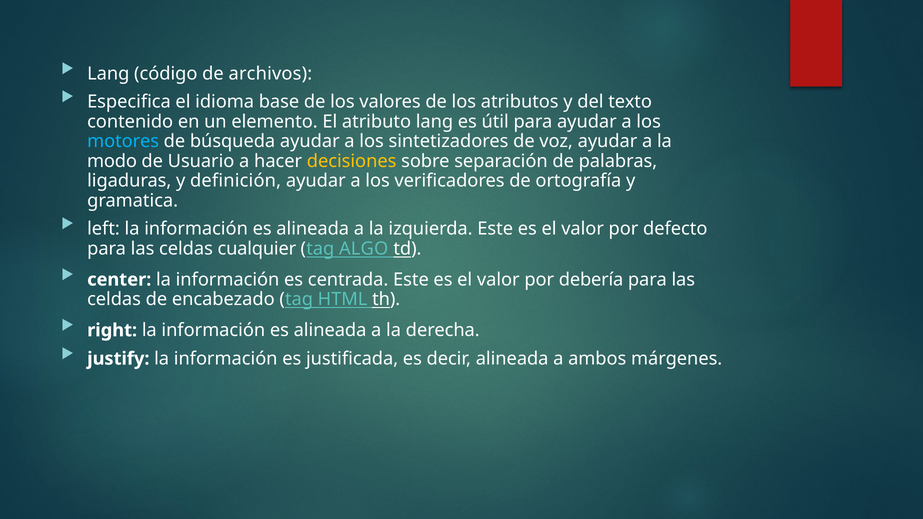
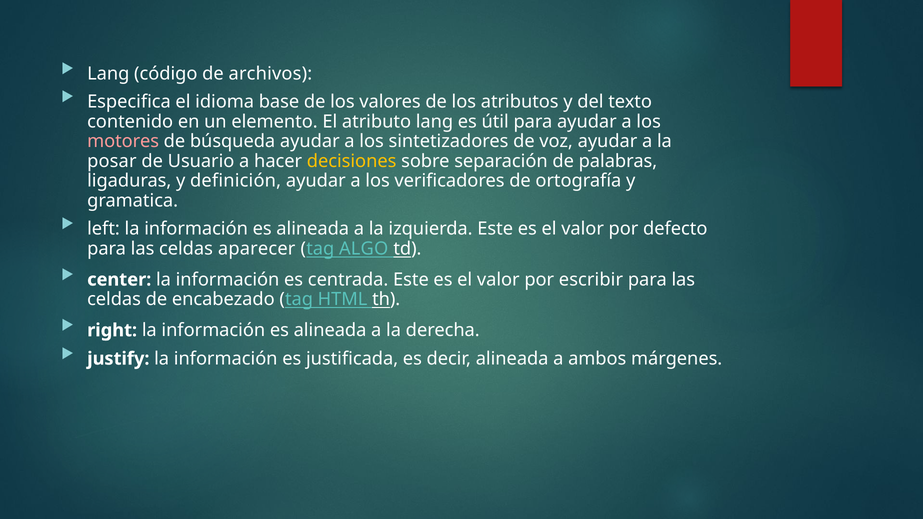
motores colour: light blue -> pink (123, 141)
modo: modo -> posar (112, 161)
cualquier: cualquier -> aparecer (257, 249)
debería: debería -> escribir (591, 280)
